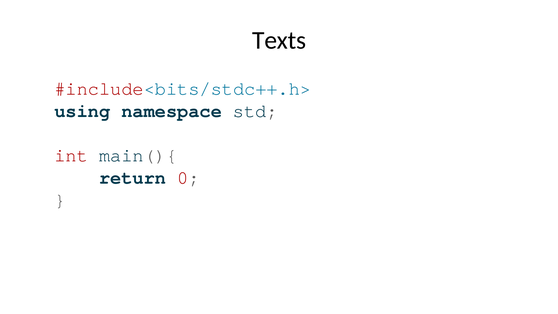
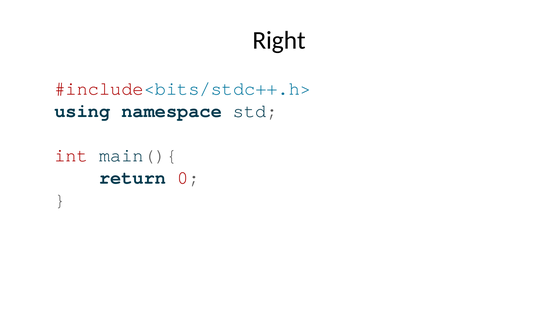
Texts: Texts -> Right (279, 40)
